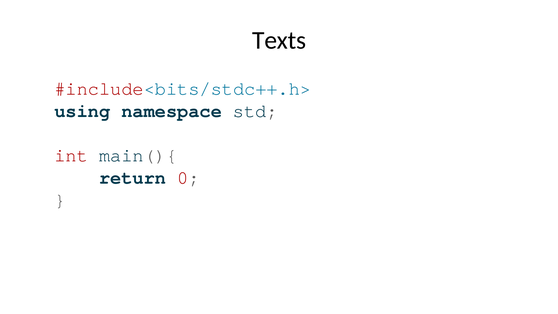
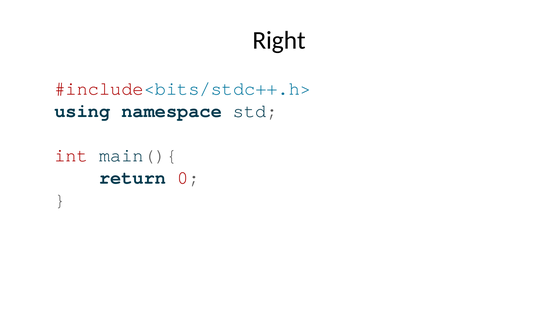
Texts: Texts -> Right (279, 40)
